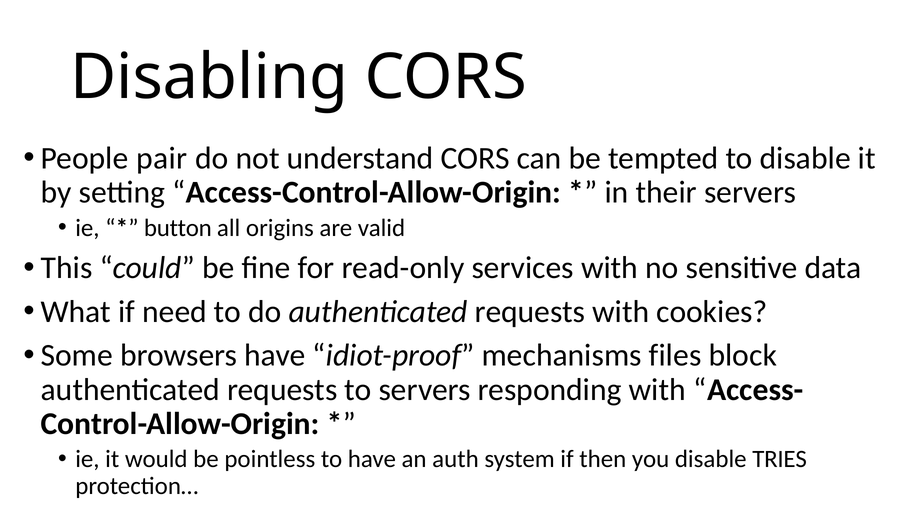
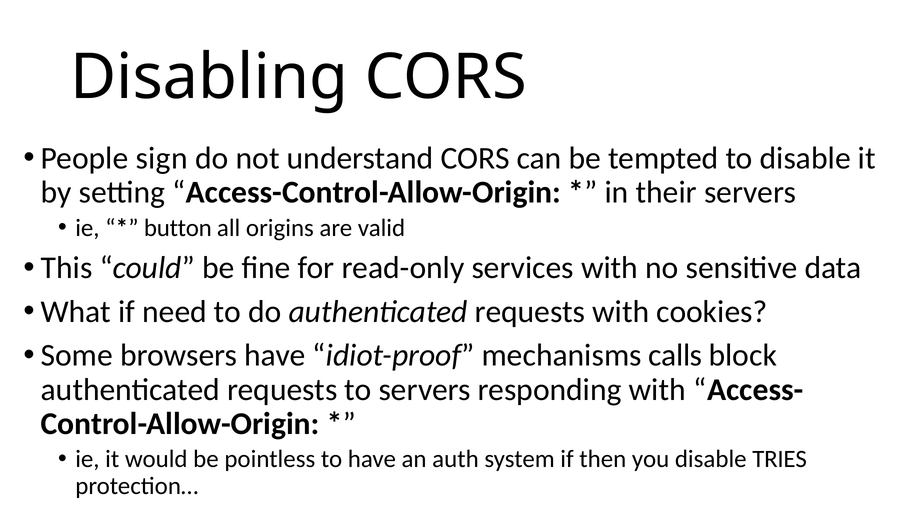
pair: pair -> sign (162, 158)
files: files -> calls (675, 356)
